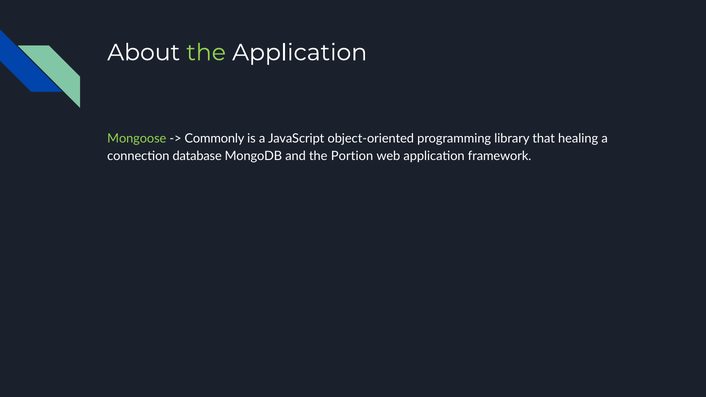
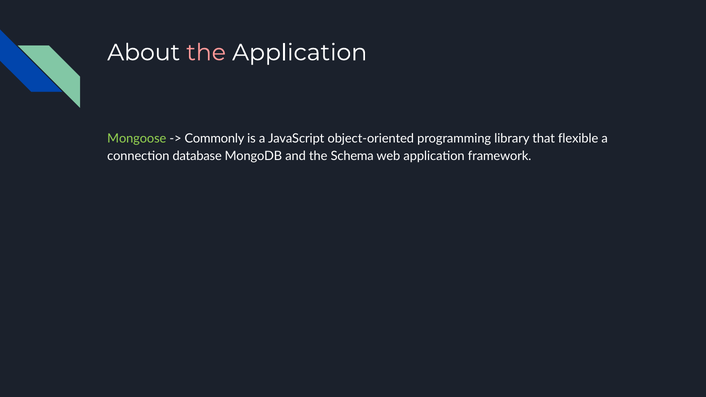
the colour: light green -> pink (206, 53)
healing: healing -> flexible (578, 139)
Portion: Portion -> Schema (352, 156)
